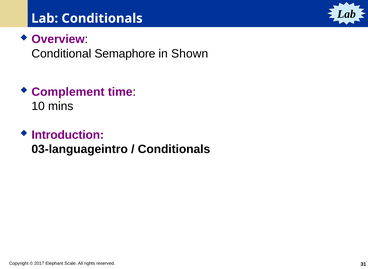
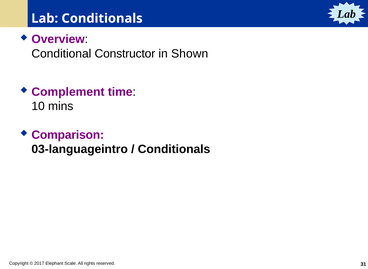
Semaphore: Semaphore -> Constructor (125, 54)
Introduction: Introduction -> Comparison (68, 135)
